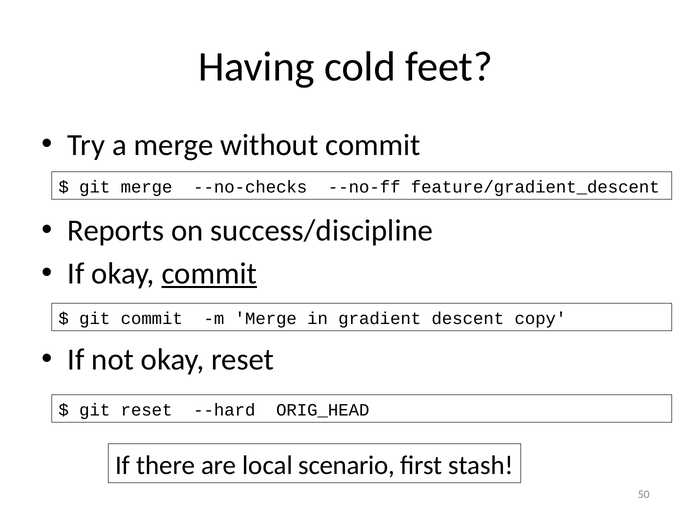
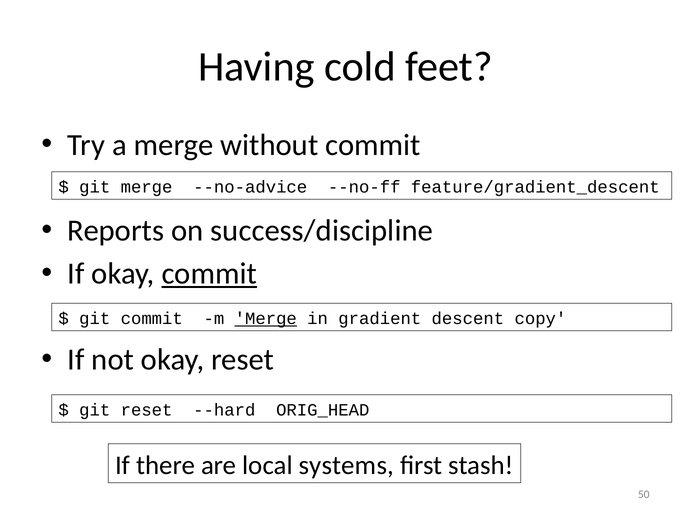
--no-checks: --no-checks -> --no-advice (250, 187)
Merge underline: none -> present (266, 318)
scenario: scenario -> systems (346, 466)
